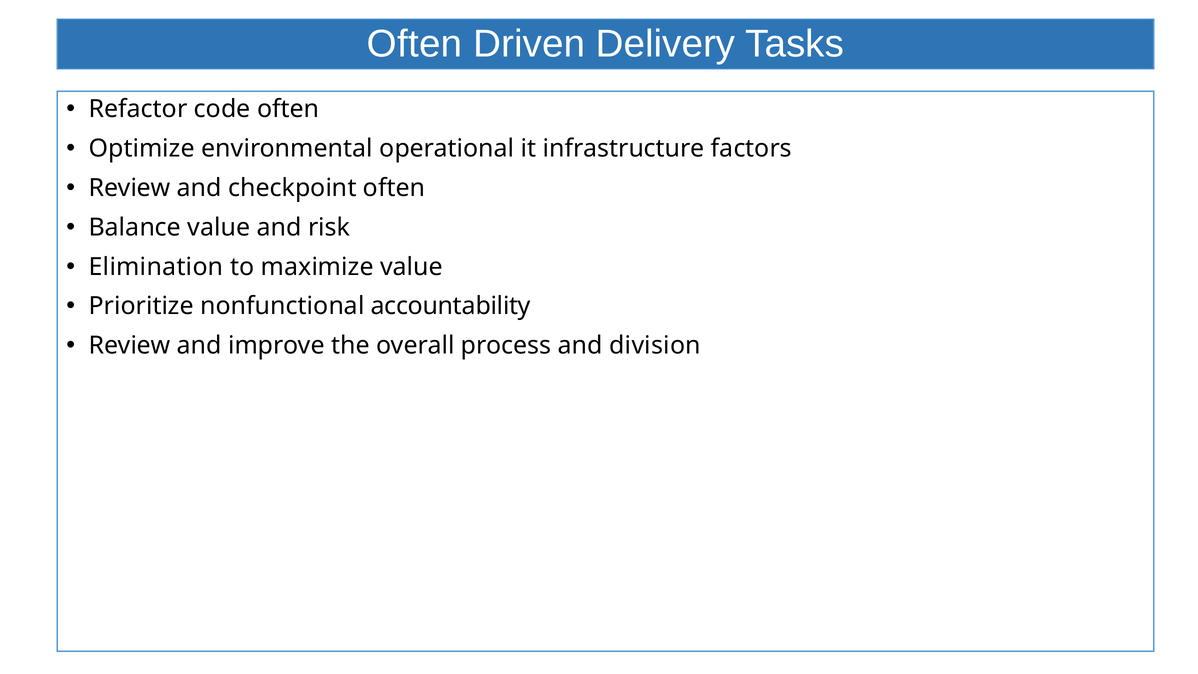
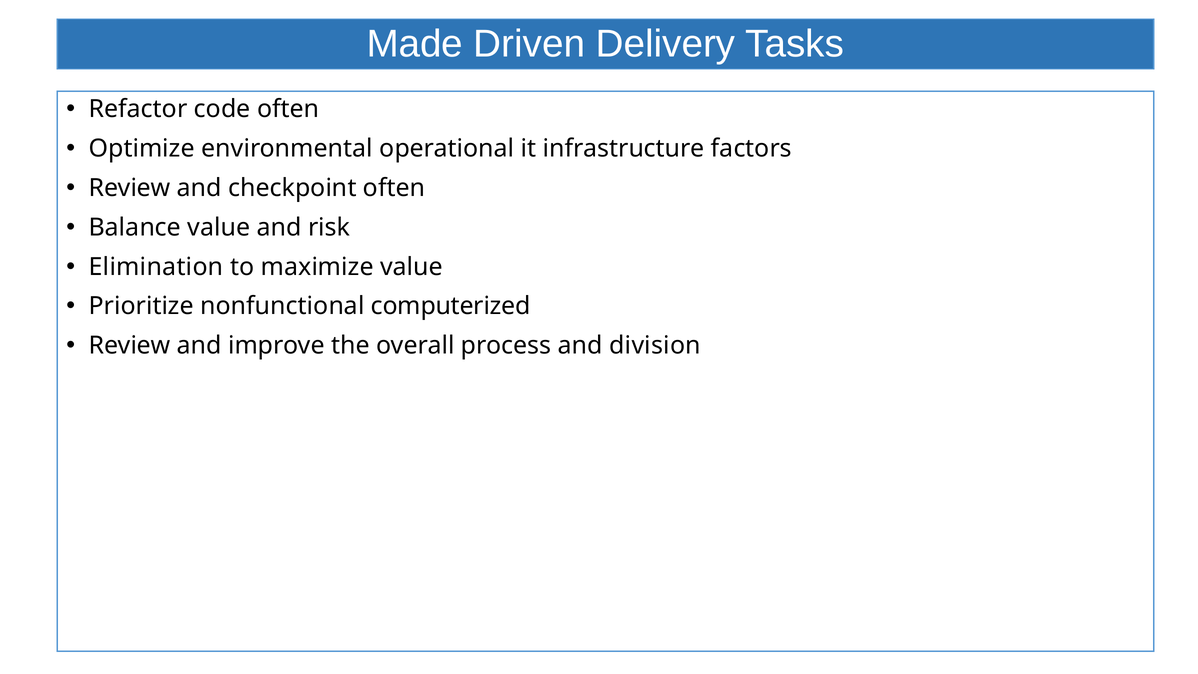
Often: Often -> Made (415, 44)
accountability: accountability -> computerized (451, 306)
